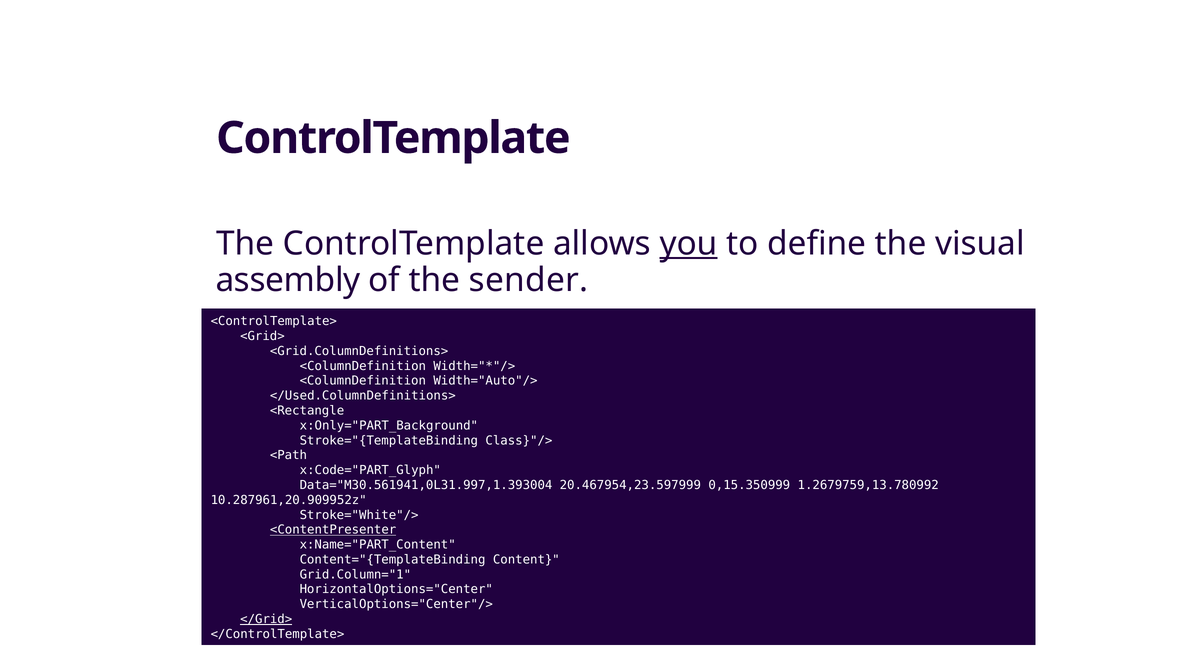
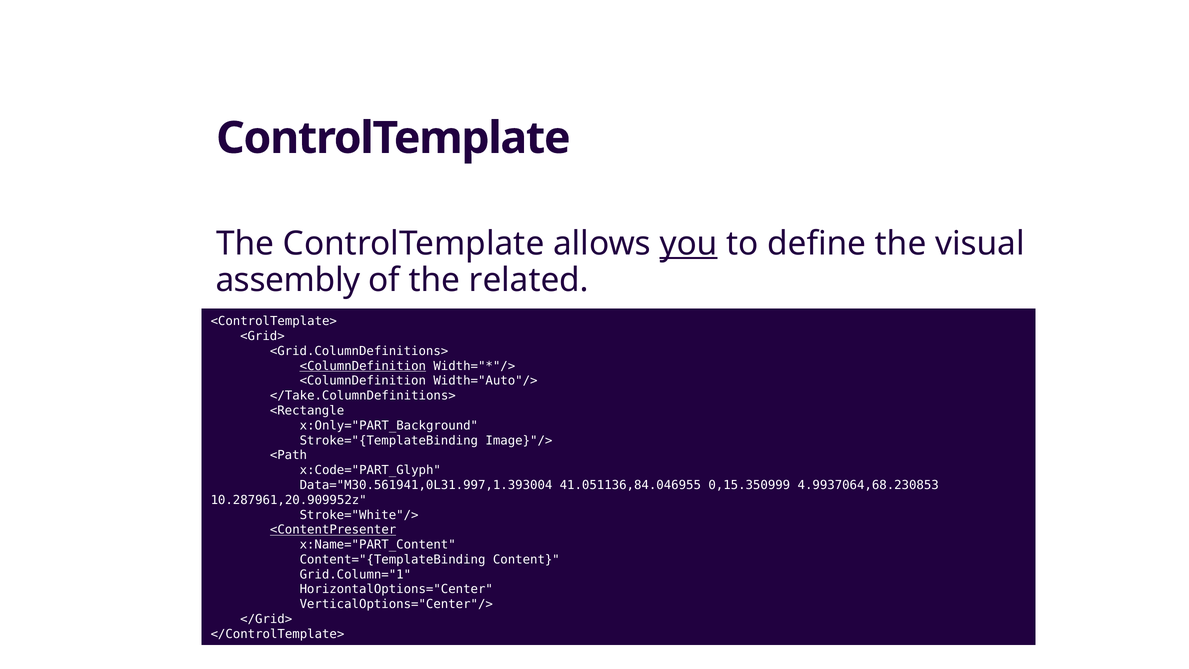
sender: sender -> related (529, 280)
<ColumnDefinition underline: none -> present (363, 366)
</Used.ColumnDefinitions>: </Used.ColumnDefinitions> -> </Take.ColumnDefinitions> (363, 396)
Class}"/>: Class}"/> -> Image}"/> (519, 440)
20.467954,23.597999: 20.467954,23.597999 -> 41.051136,84.046955 (630, 485)
1.2679759,13.780992: 1.2679759,13.780992 -> 4.9937064,68.230853 (868, 485)
</Grid> underline: present -> none (266, 619)
